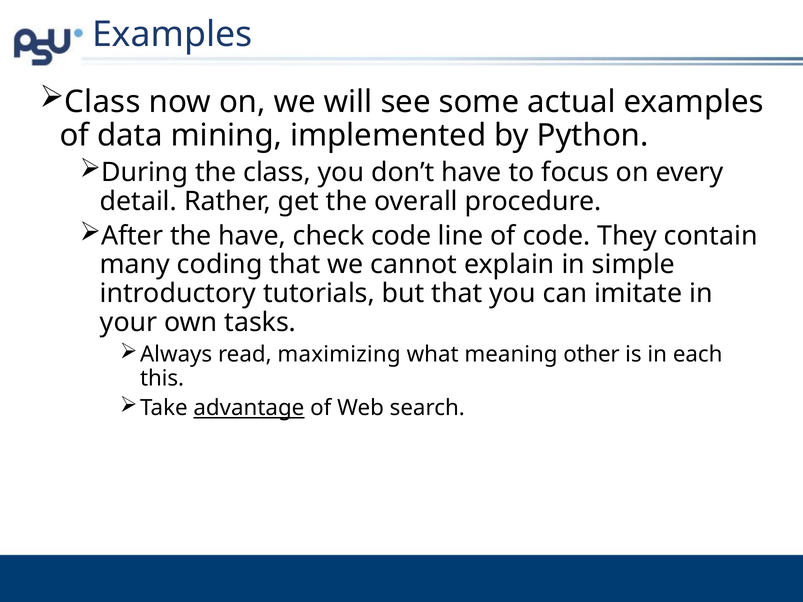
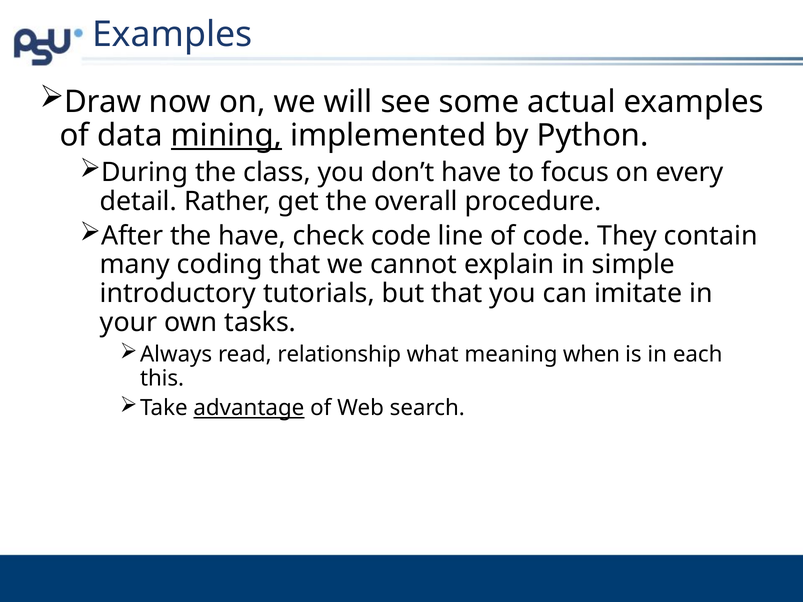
Class: Class -> Draw (103, 102)
mining underline: none -> present (226, 136)
maximizing: maximizing -> relationship (339, 355)
other: other -> when (591, 355)
